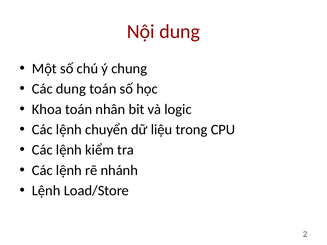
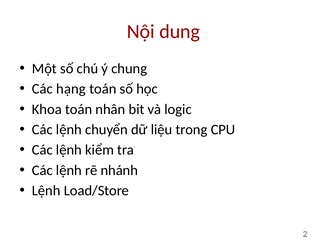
Các dung: dung -> hạng (71, 89)
